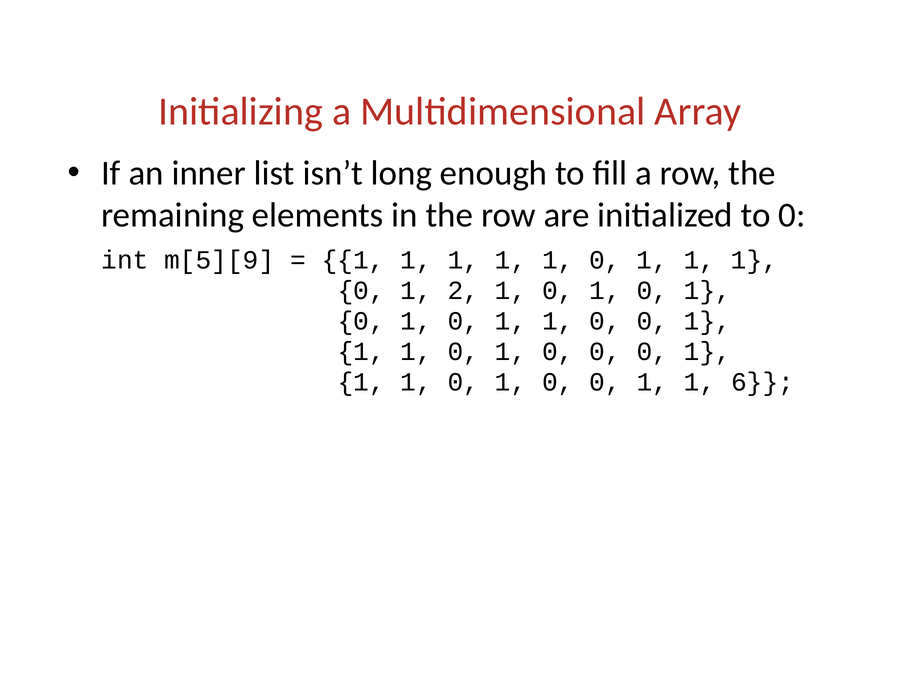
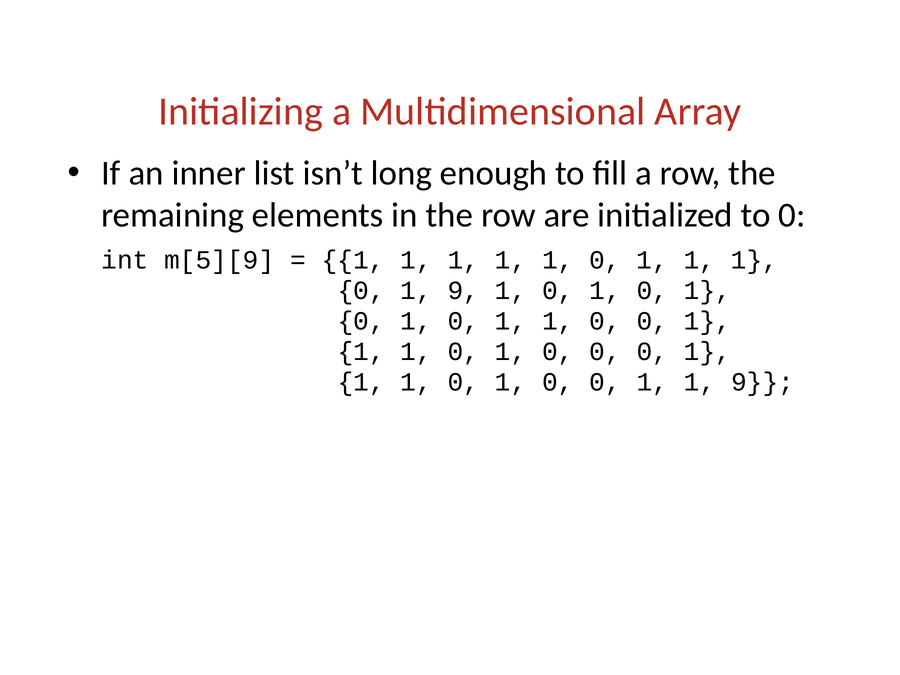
0 1 2: 2 -> 9 (463, 291)
1 1 6: 6 -> 9 (763, 382)
